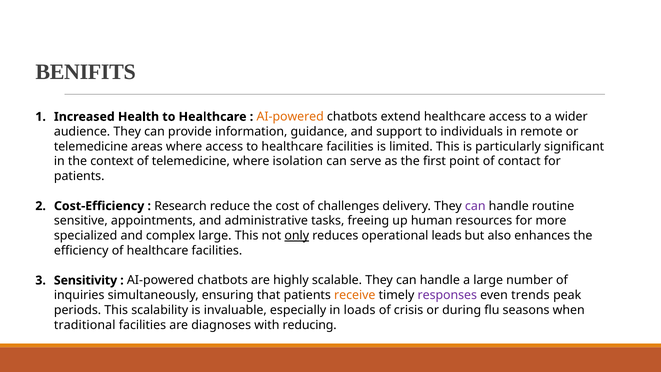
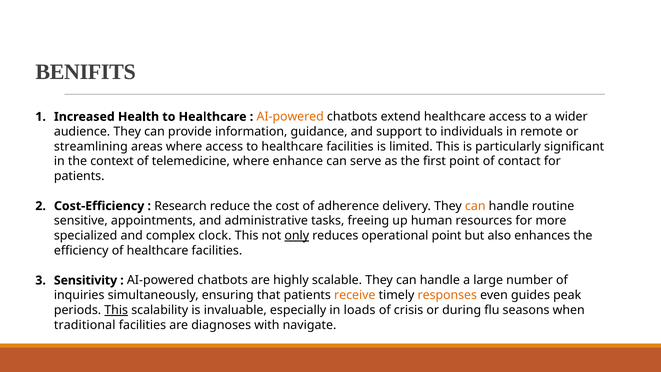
telemedicine: telemedicine -> streamlining (91, 146)
isolation: isolation -> enhance (298, 161)
challenges: challenges -> adherence (348, 206)
can colour: purple -> orange (475, 206)
complex large: large -> clock (215, 236)
operational leads: leads -> point (447, 236)
responses colour: purple -> orange (447, 295)
trends: trends -> guides (530, 295)
This underline: none -> present (116, 310)
reducing: reducing -> navigate (310, 325)
